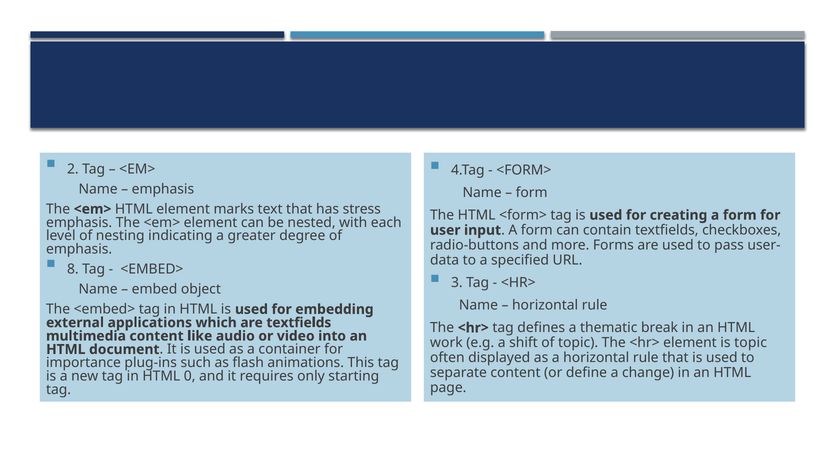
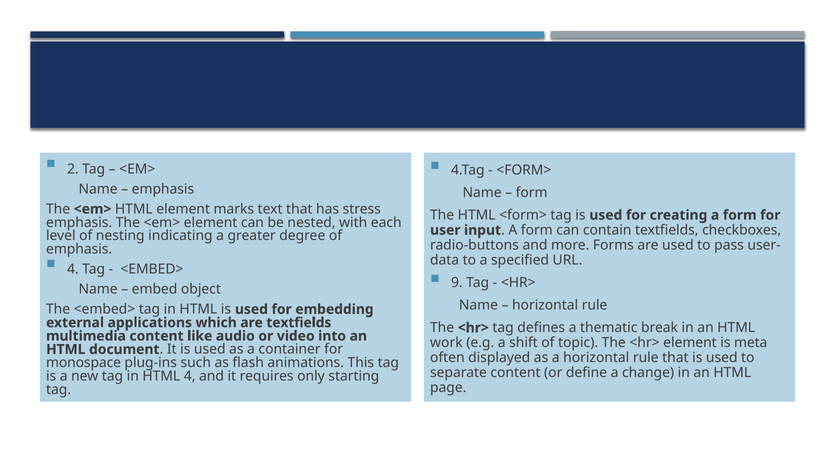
8: 8 -> 4 (73, 269)
3: 3 -> 9 (457, 283)
is topic: topic -> meta (751, 343)
importance: importance -> monospace (84, 363)
HTML 0: 0 -> 4 (190, 376)
